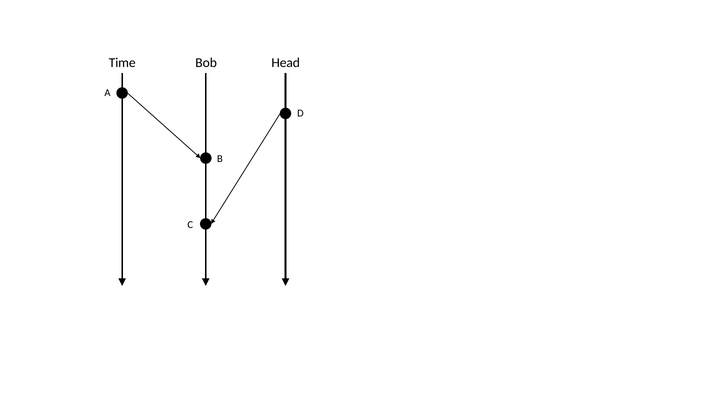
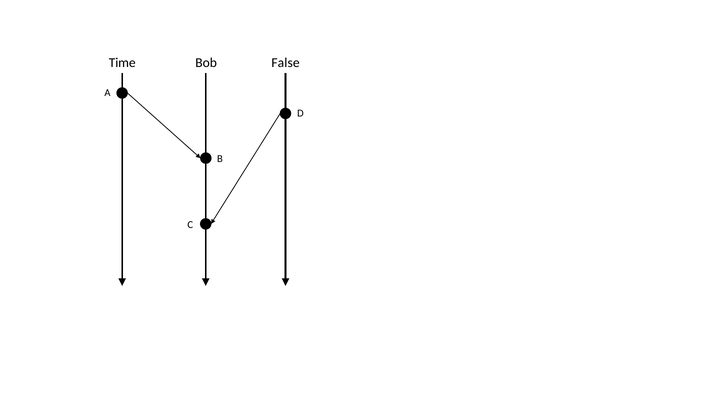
Head: Head -> False (286, 63)
